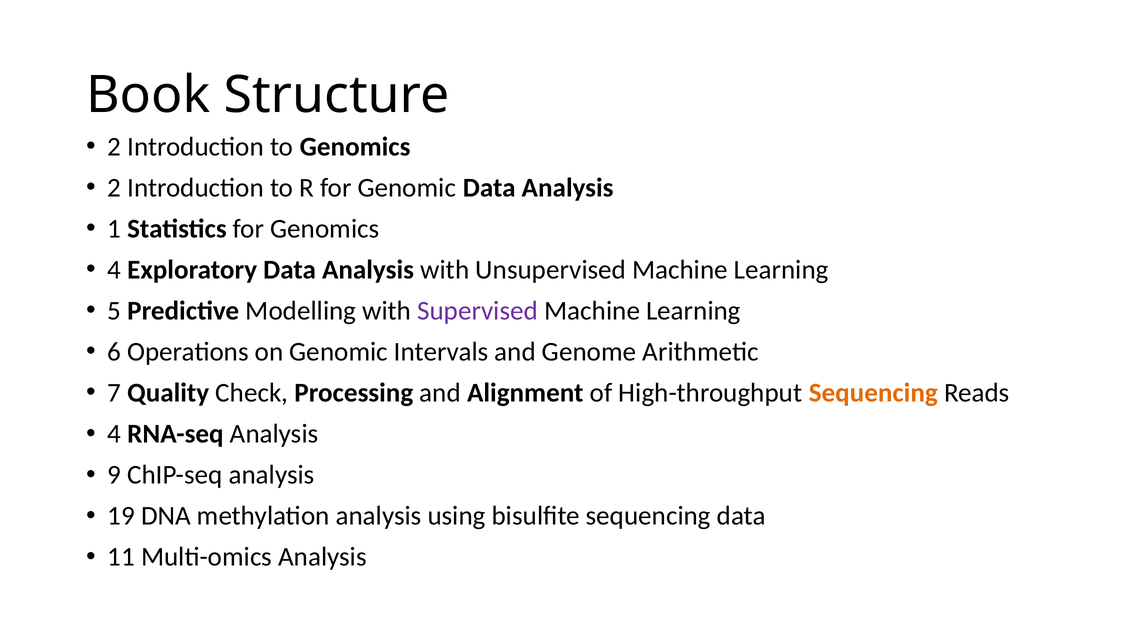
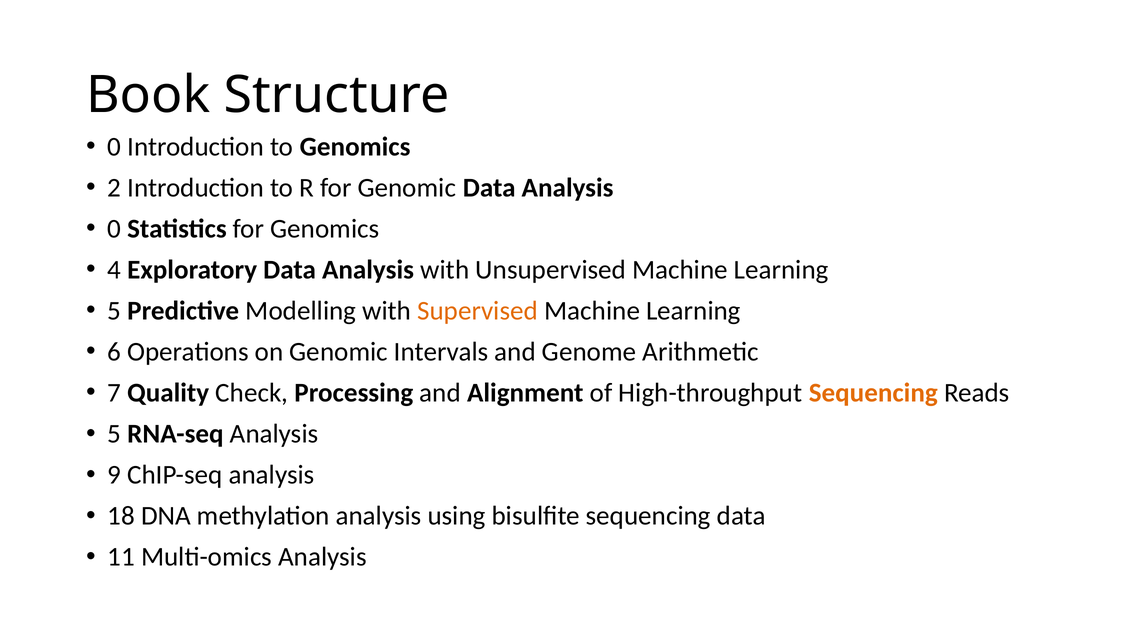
2: 2 -> 0 (114, 147)
1: 1 -> 0 (114, 229)
Supervised colour: purple -> orange (478, 311)
4: 4 -> 5 (114, 434)
19: 19 -> 18 (121, 516)
